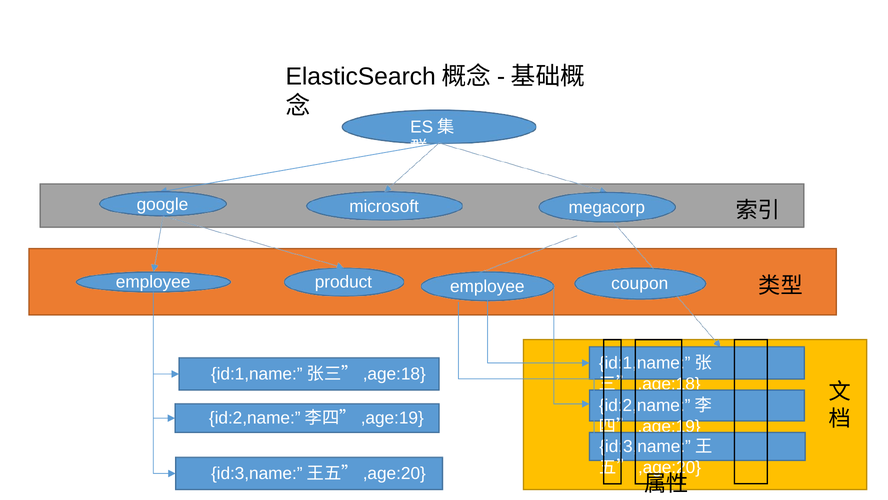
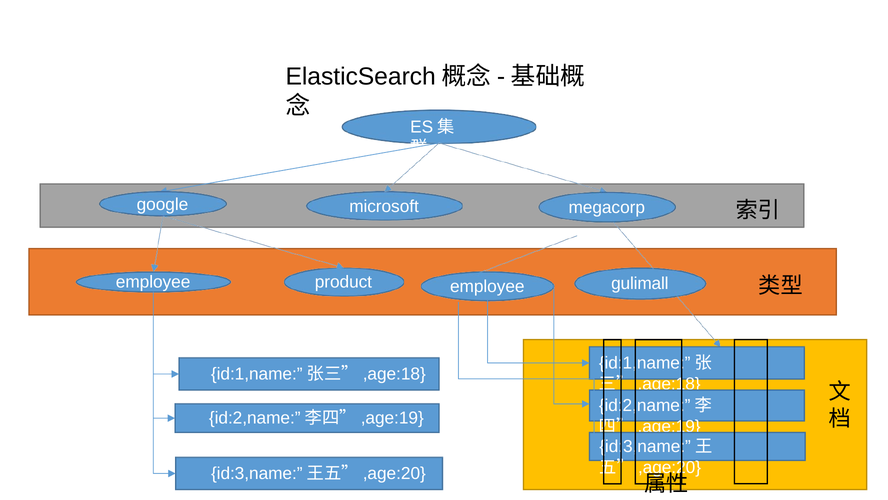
coupon: coupon -> gulimall (640, 283)
